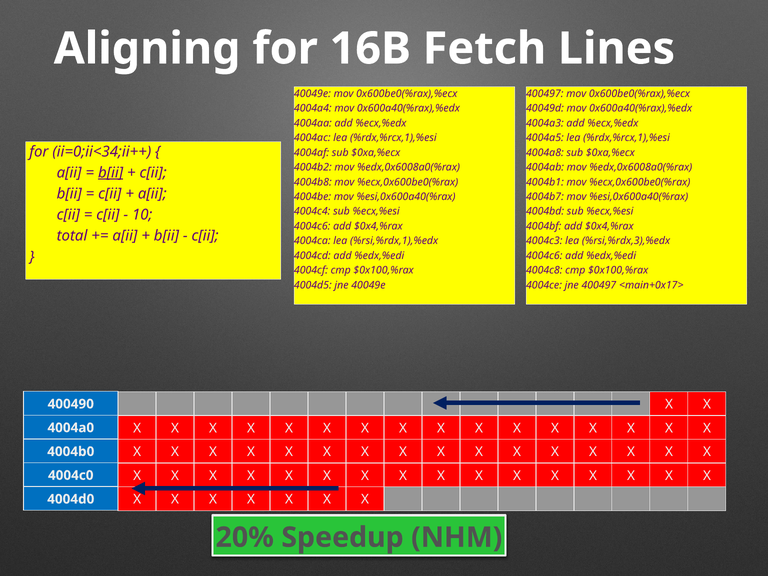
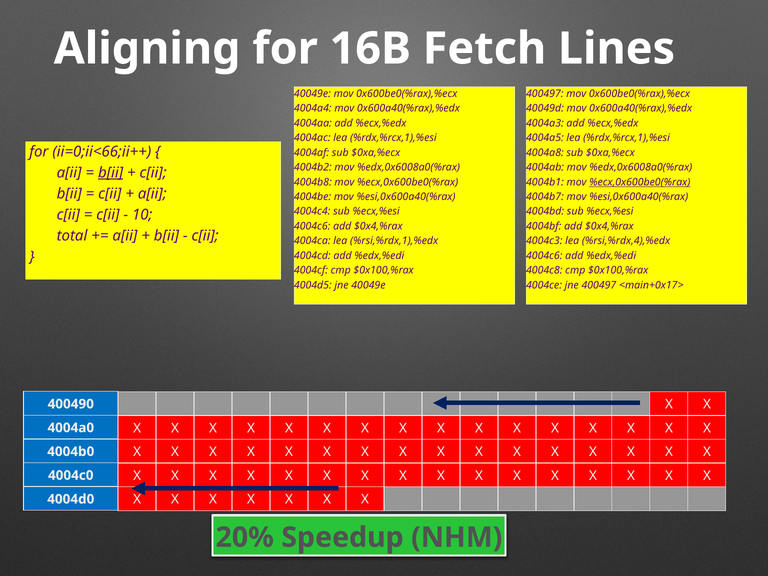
ii=0;ii<34;ii++: ii=0;ii<34;ii++ -> ii=0;ii<66;ii++ (102, 152)
%ecx,0x600be0(%rax underline: none -> present (640, 182)
%rsi,%rdx,3),%edx: %rsi,%rdx,3),%edx -> %rsi,%rdx,4),%edx (626, 241)
